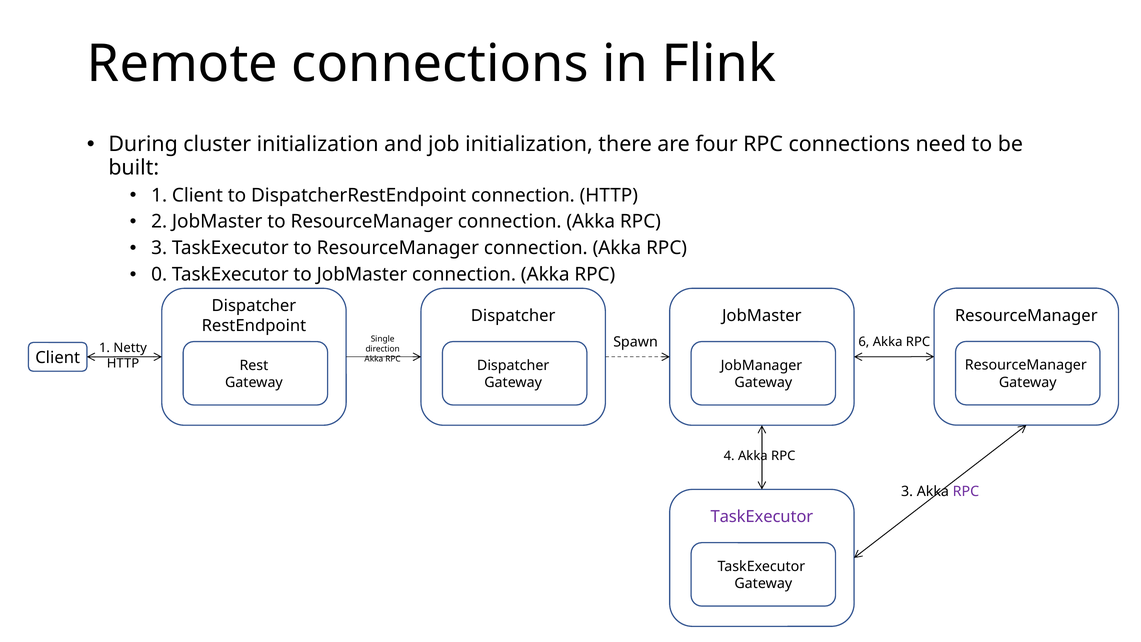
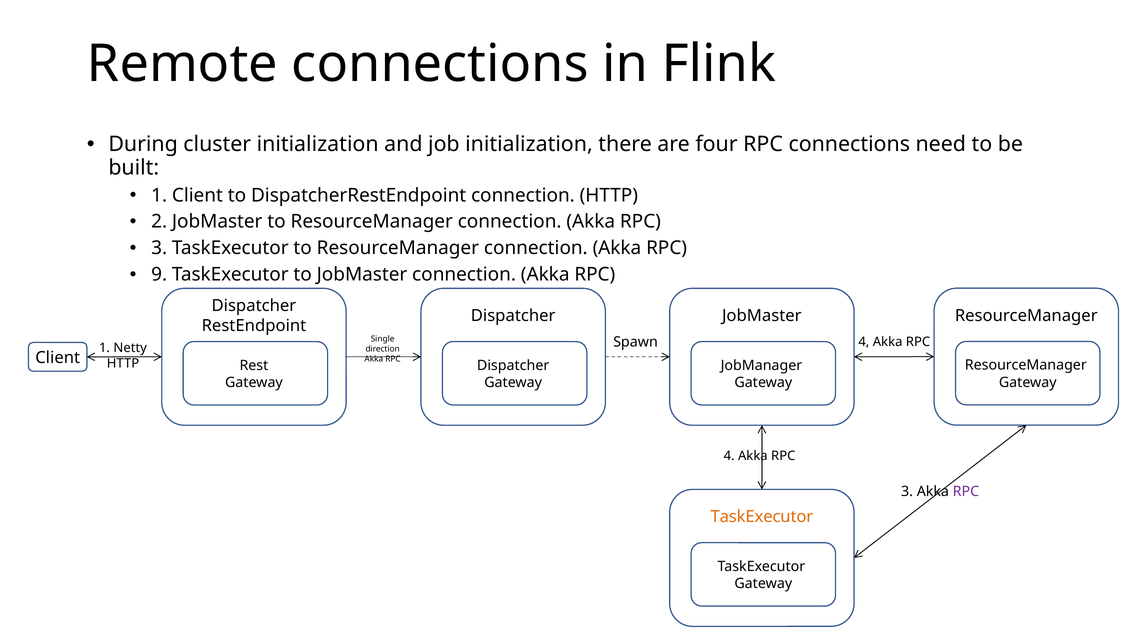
0: 0 -> 9 (159, 275)
6: 6 -> 4 (864, 342)
TaskExecutor colour: purple -> orange (762, 517)
